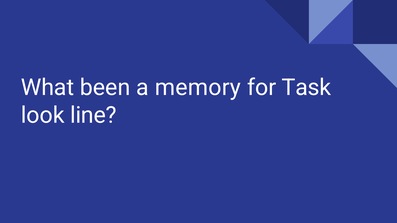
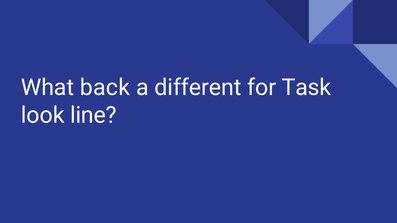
been: been -> back (105, 88)
memory: memory -> different (198, 88)
